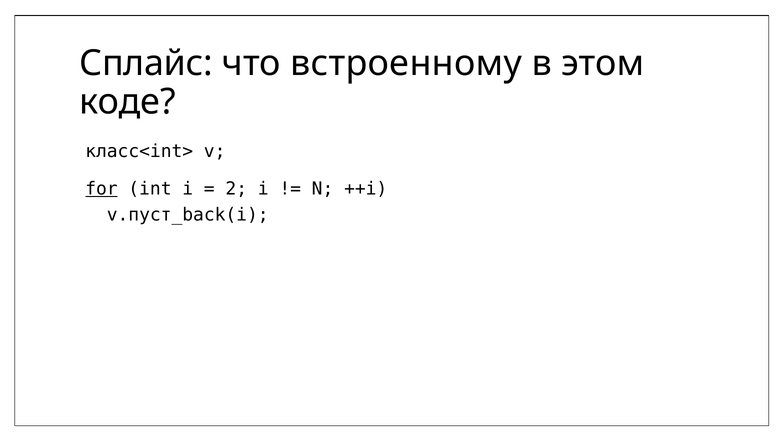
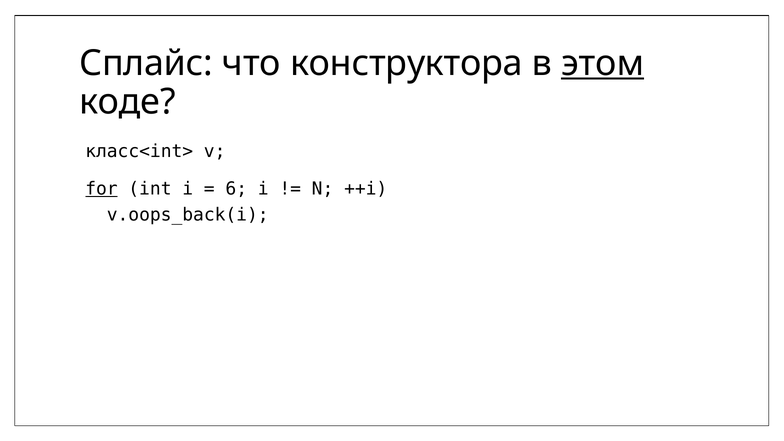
встроенному: встроенному -> конструктора (406, 63)
этом underline: none -> present (603, 63)
2: 2 -> 6 (236, 189)
v.пуст_back(i: v.пуст_back(i -> v.oops_back(i (188, 215)
